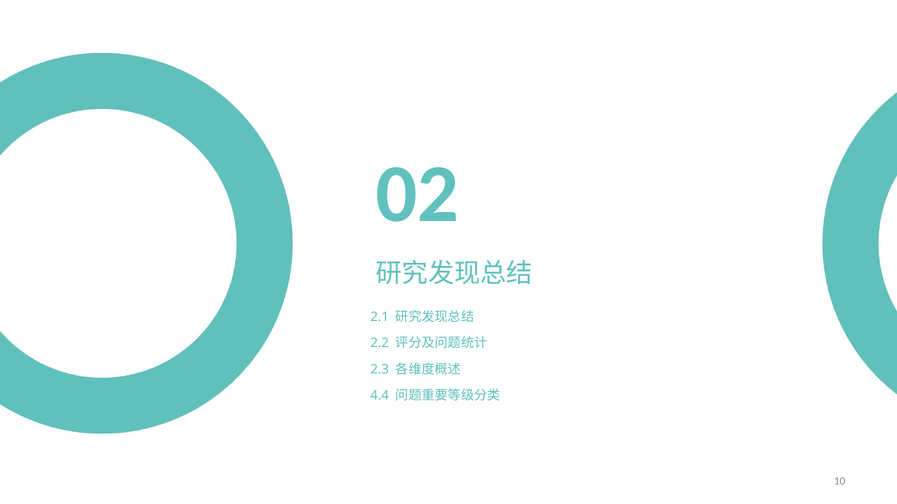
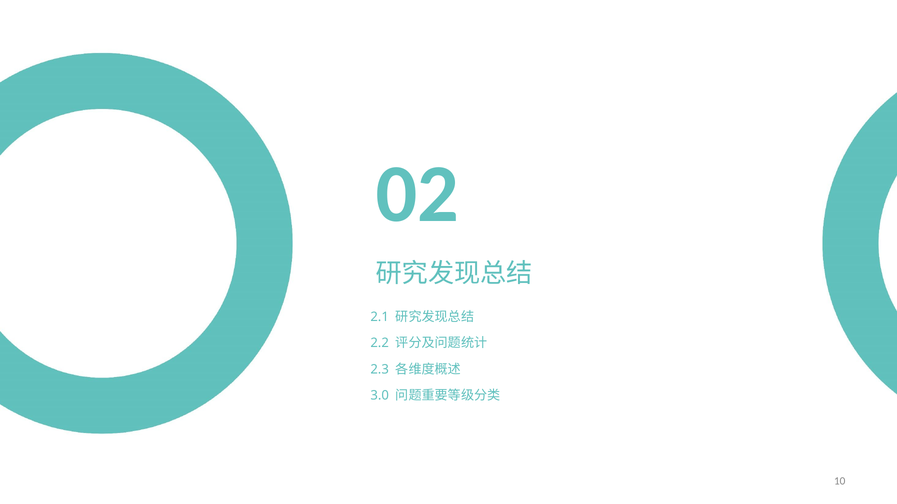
4.4: 4.4 -> 3.0 (380, 396)
